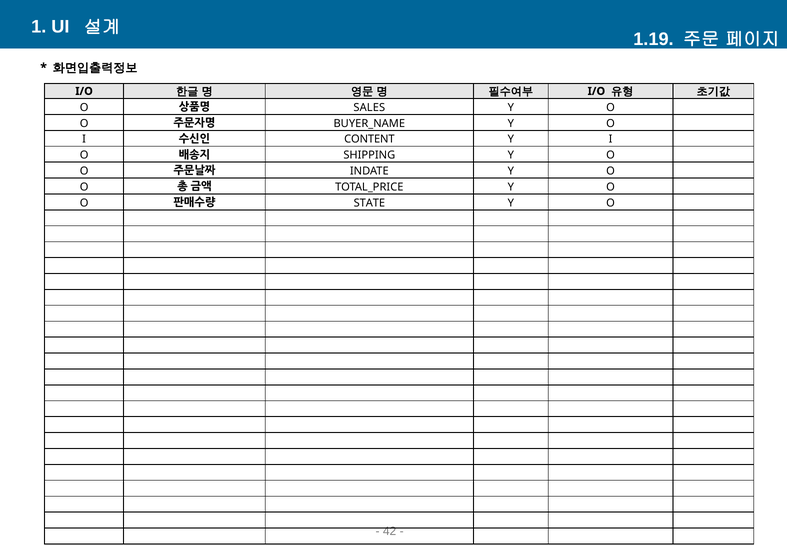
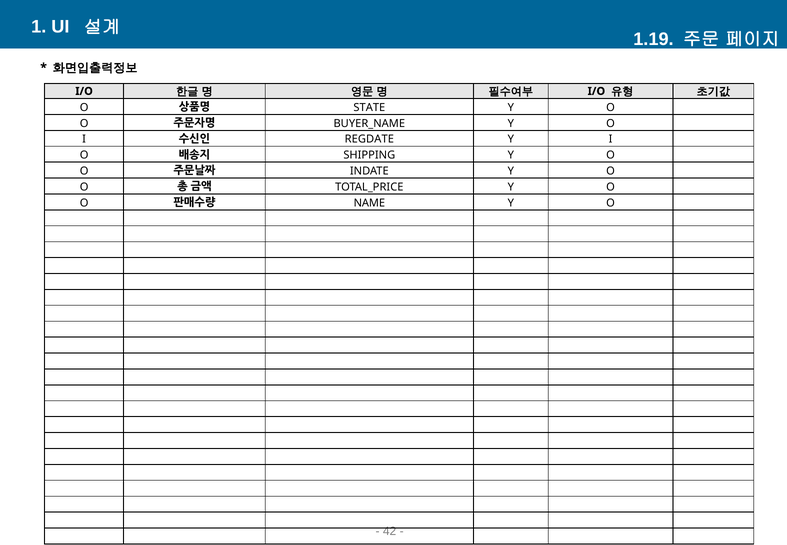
SALES: SALES -> STATE (369, 107)
CONTENT: CONTENT -> REGDATE (369, 139)
STATE: STATE -> NAME (369, 203)
